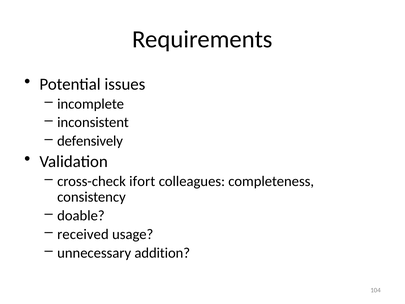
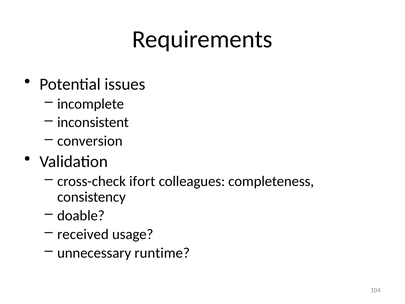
defensively: defensively -> conversion (90, 141)
addition: addition -> runtime (162, 253)
